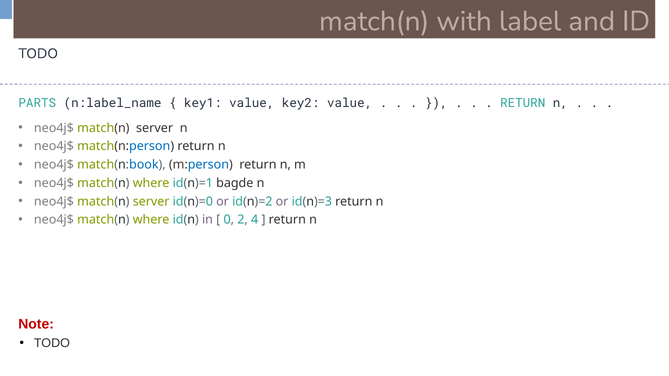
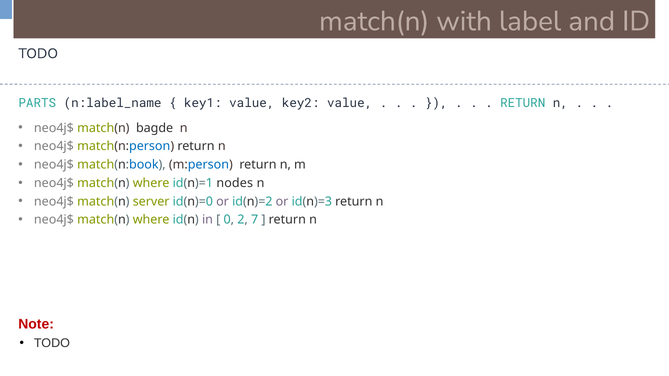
server: server -> bagde (155, 128)
bagde: bagde -> nodes (235, 183)
4: 4 -> 7 (255, 220)
